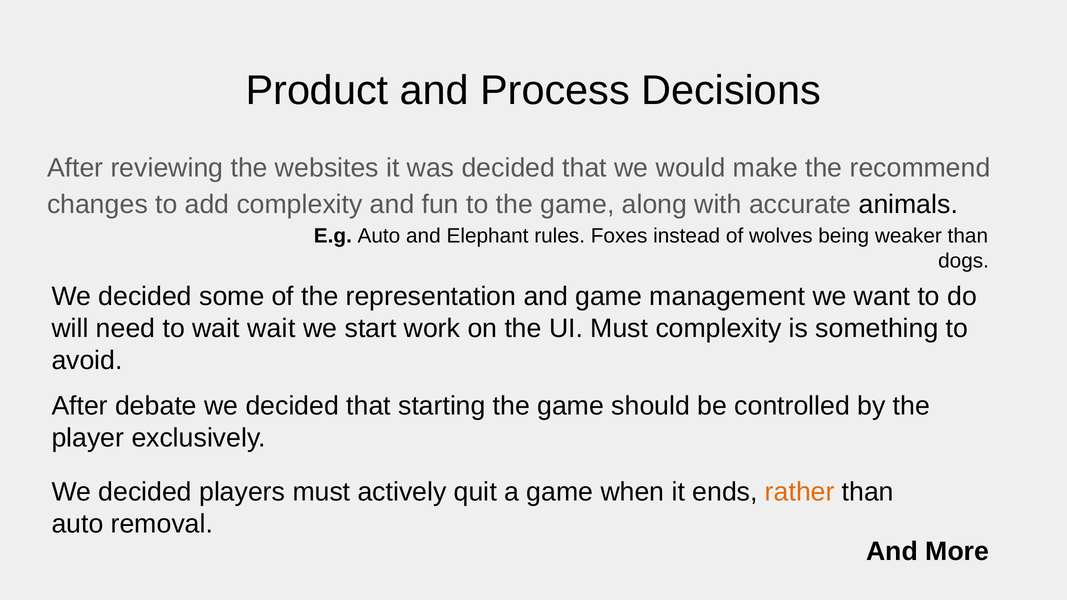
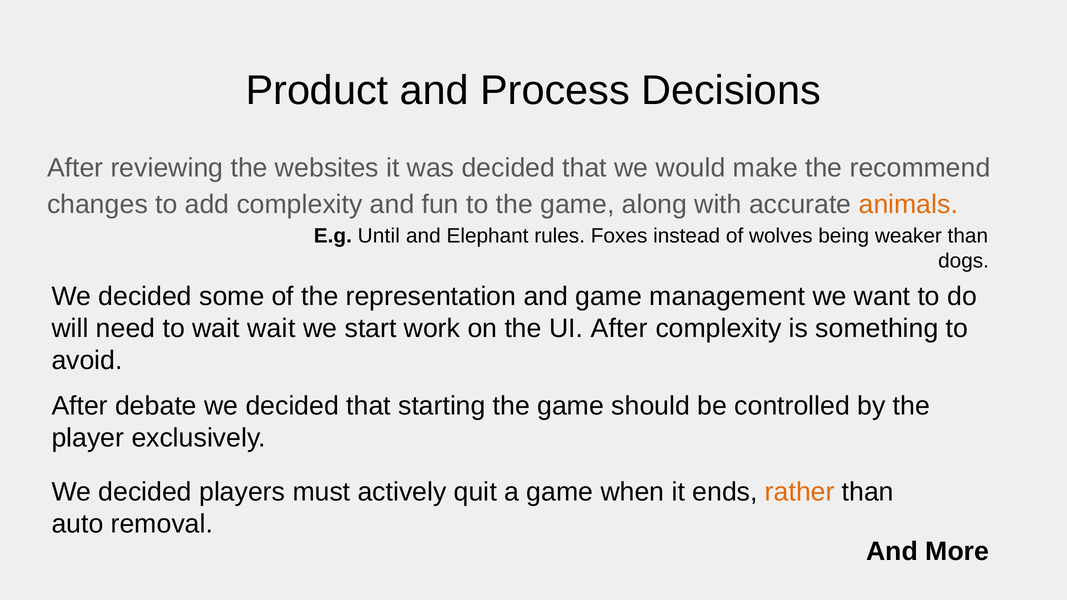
animals colour: black -> orange (908, 205)
E.g Auto: Auto -> Until (379, 236)
UI Must: Must -> After (619, 328)
